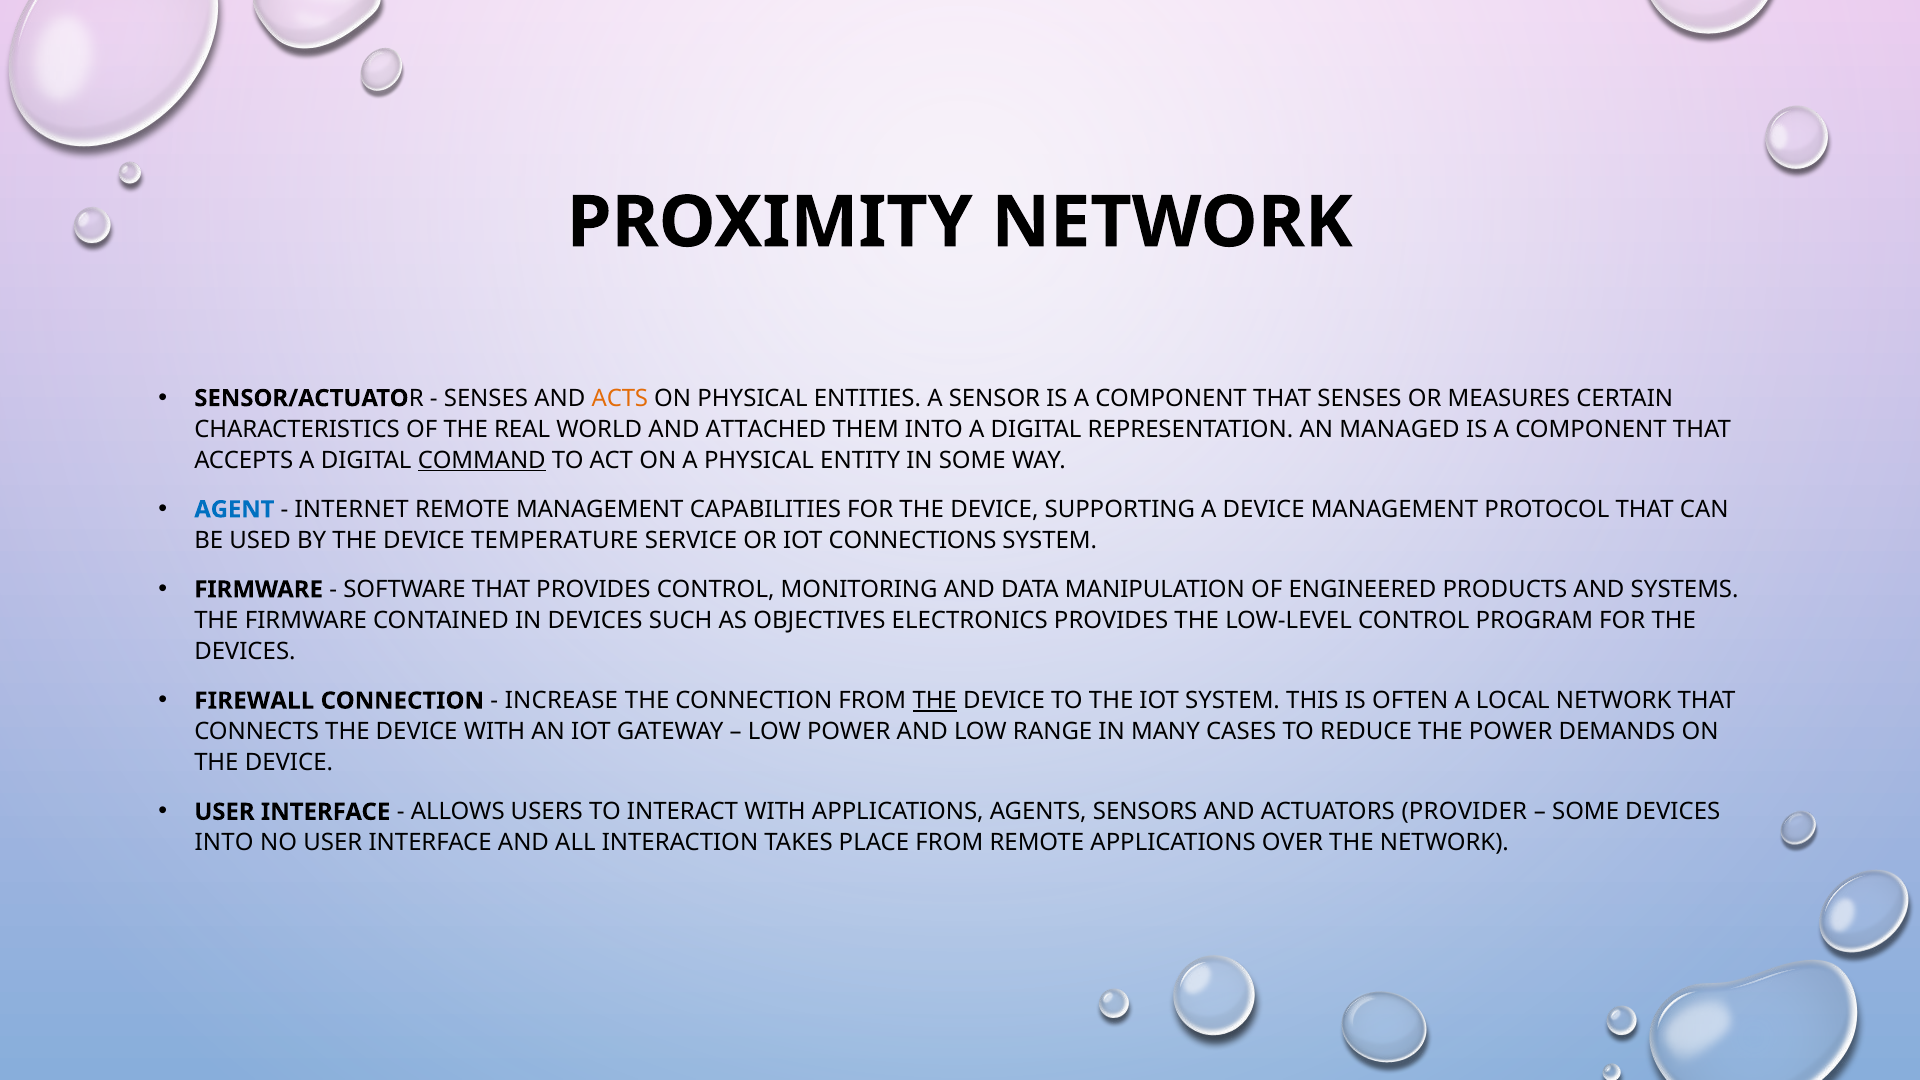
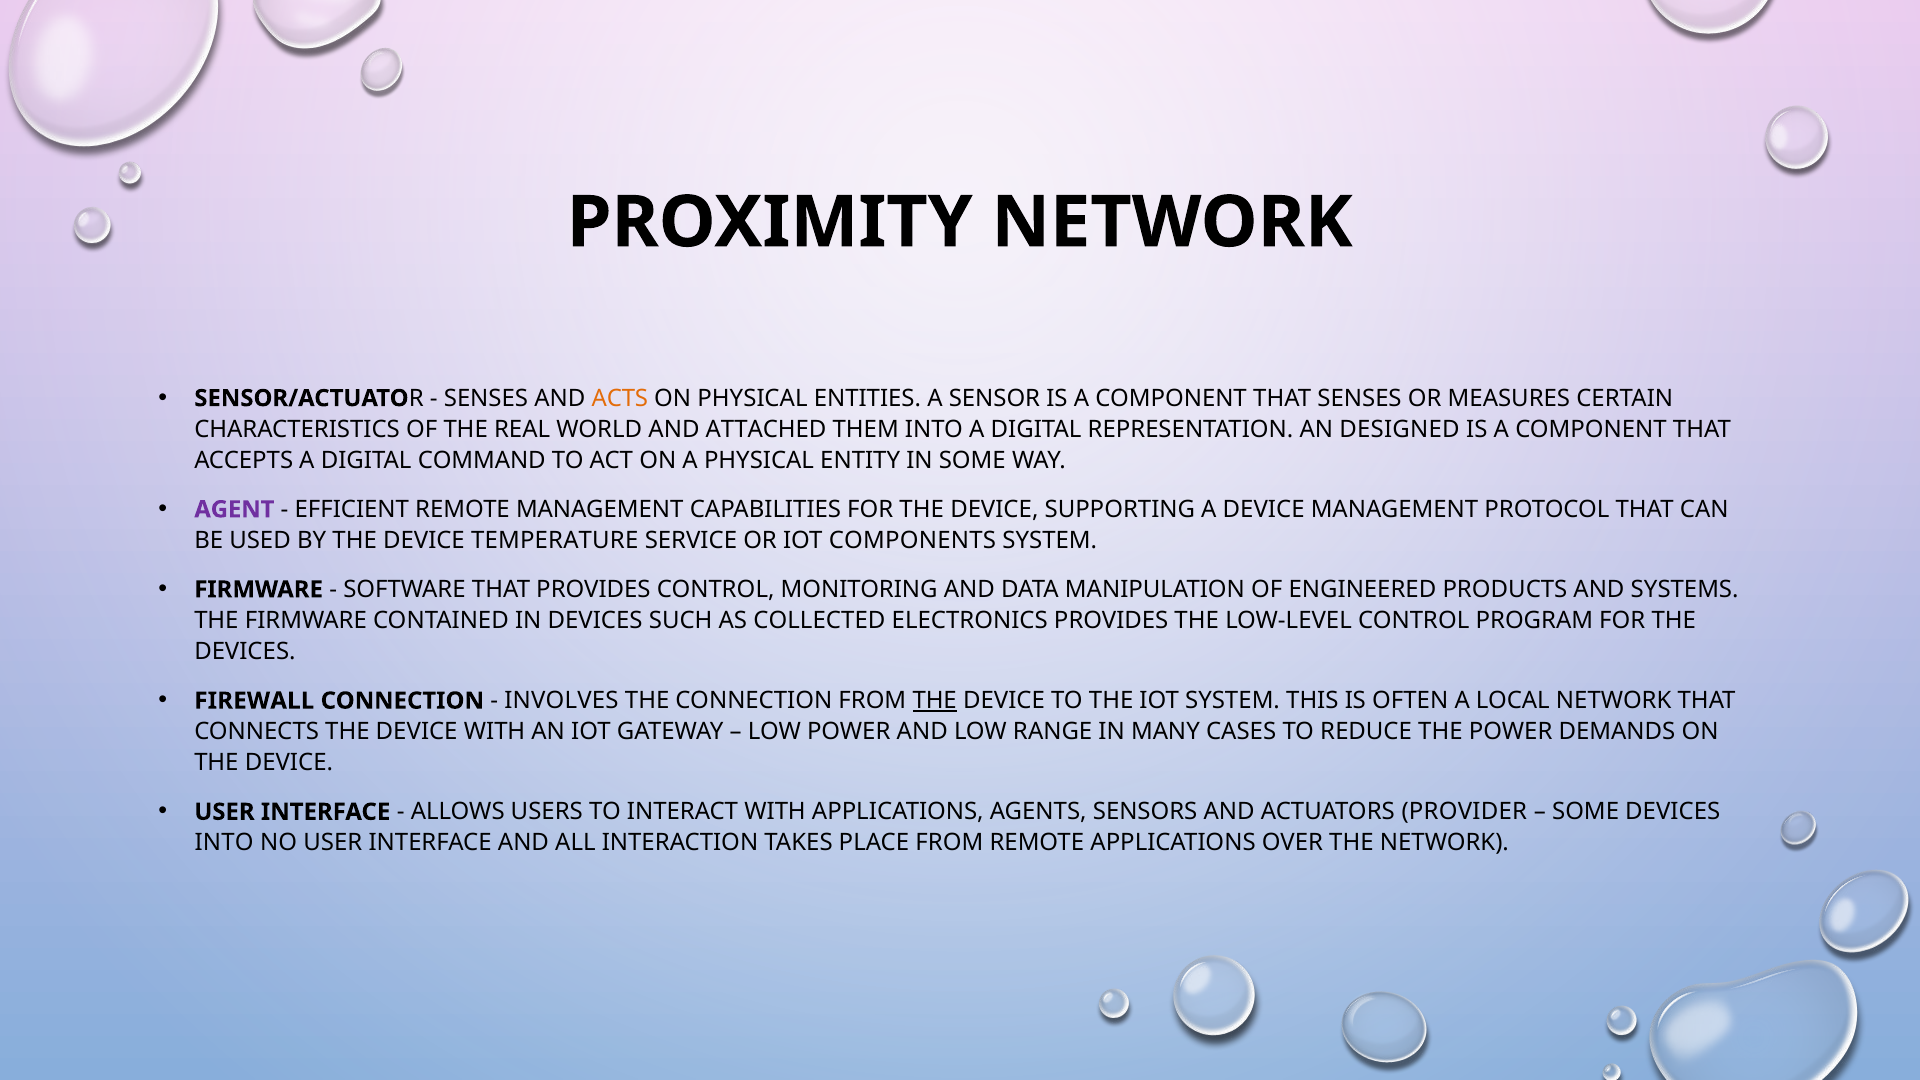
MANAGED: MANAGED -> DESIGNED (1400, 429)
COMMAND underline: present -> none (482, 460)
AGENT colour: blue -> purple (234, 509)
INTERNET: INTERNET -> EFFICIENT (352, 509)
CONNECTIONS: CONNECTIONS -> COMPONENTS (912, 541)
OBJECTIVES: OBJECTIVES -> COLLECTED (819, 621)
INCREASE: INCREASE -> INVOLVES (561, 701)
